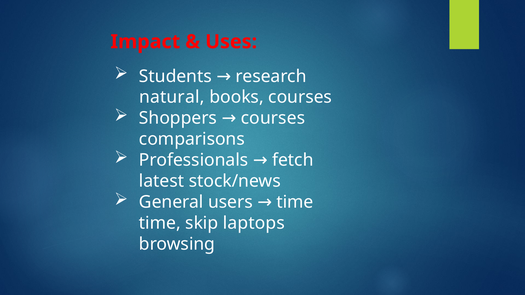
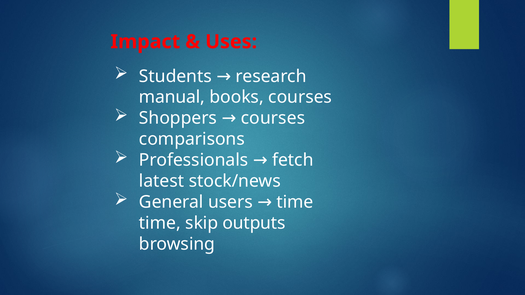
natural: natural -> manual (172, 97)
laptops: laptops -> outputs (254, 223)
